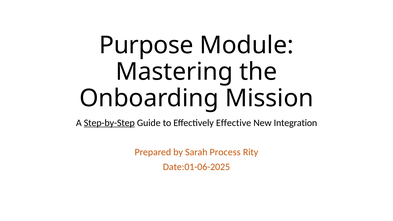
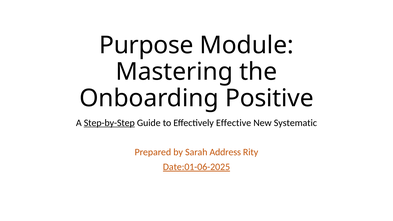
Mission: Mission -> Positive (269, 98)
Integration: Integration -> Systematic (295, 123)
Process: Process -> Address (225, 152)
Date:01-06-2025 underline: none -> present (196, 167)
